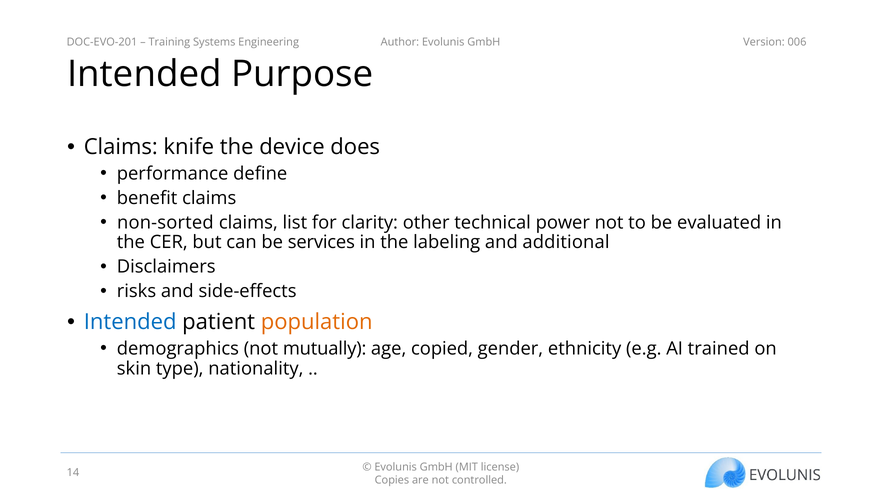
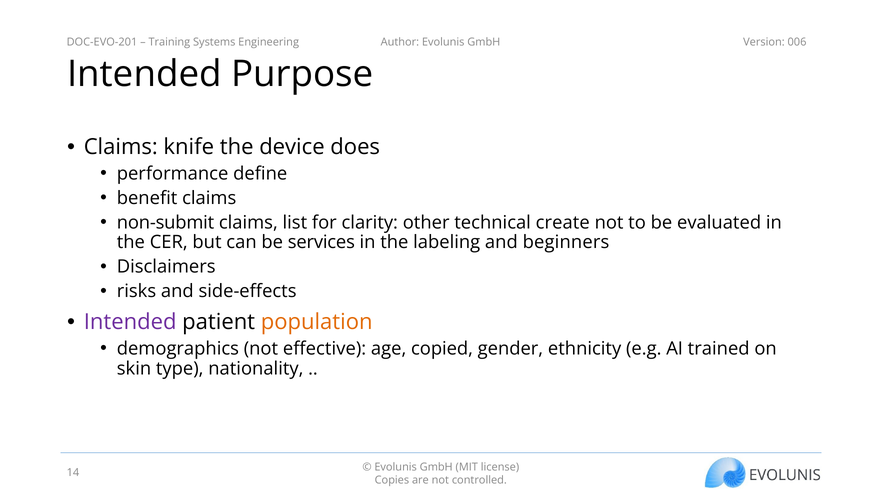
non-sorted: non-sorted -> non-submit (166, 223)
power: power -> create (563, 223)
additional: additional -> beginners (566, 242)
Intended colour: blue -> purple (130, 322)
mutually: mutually -> effective (325, 349)
